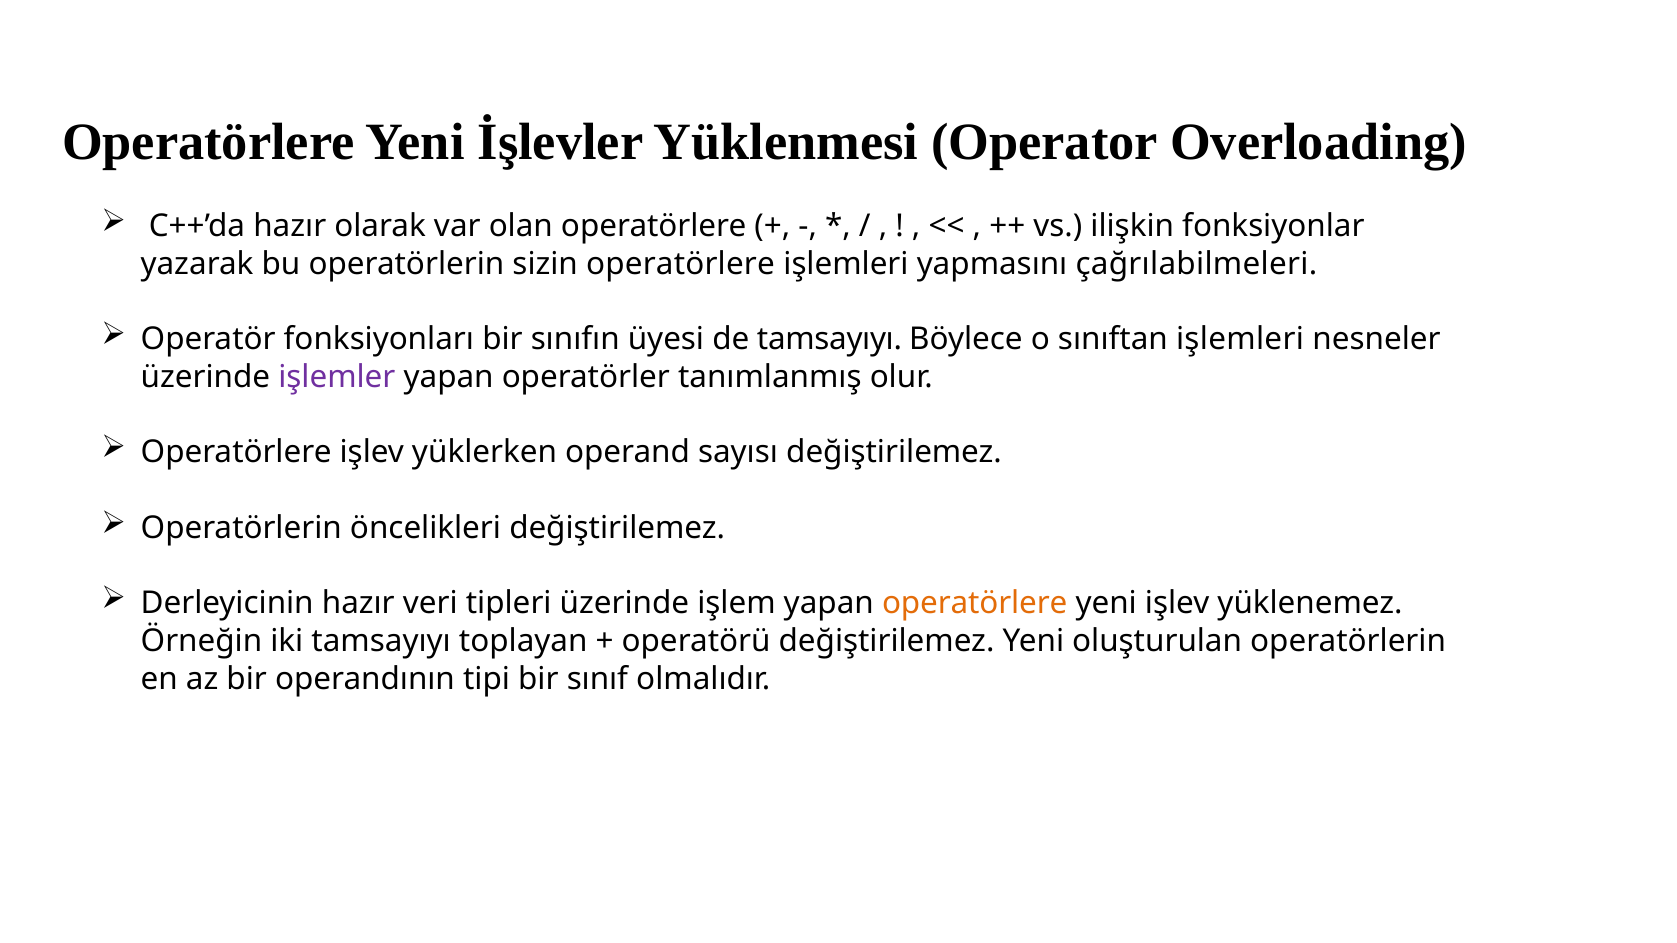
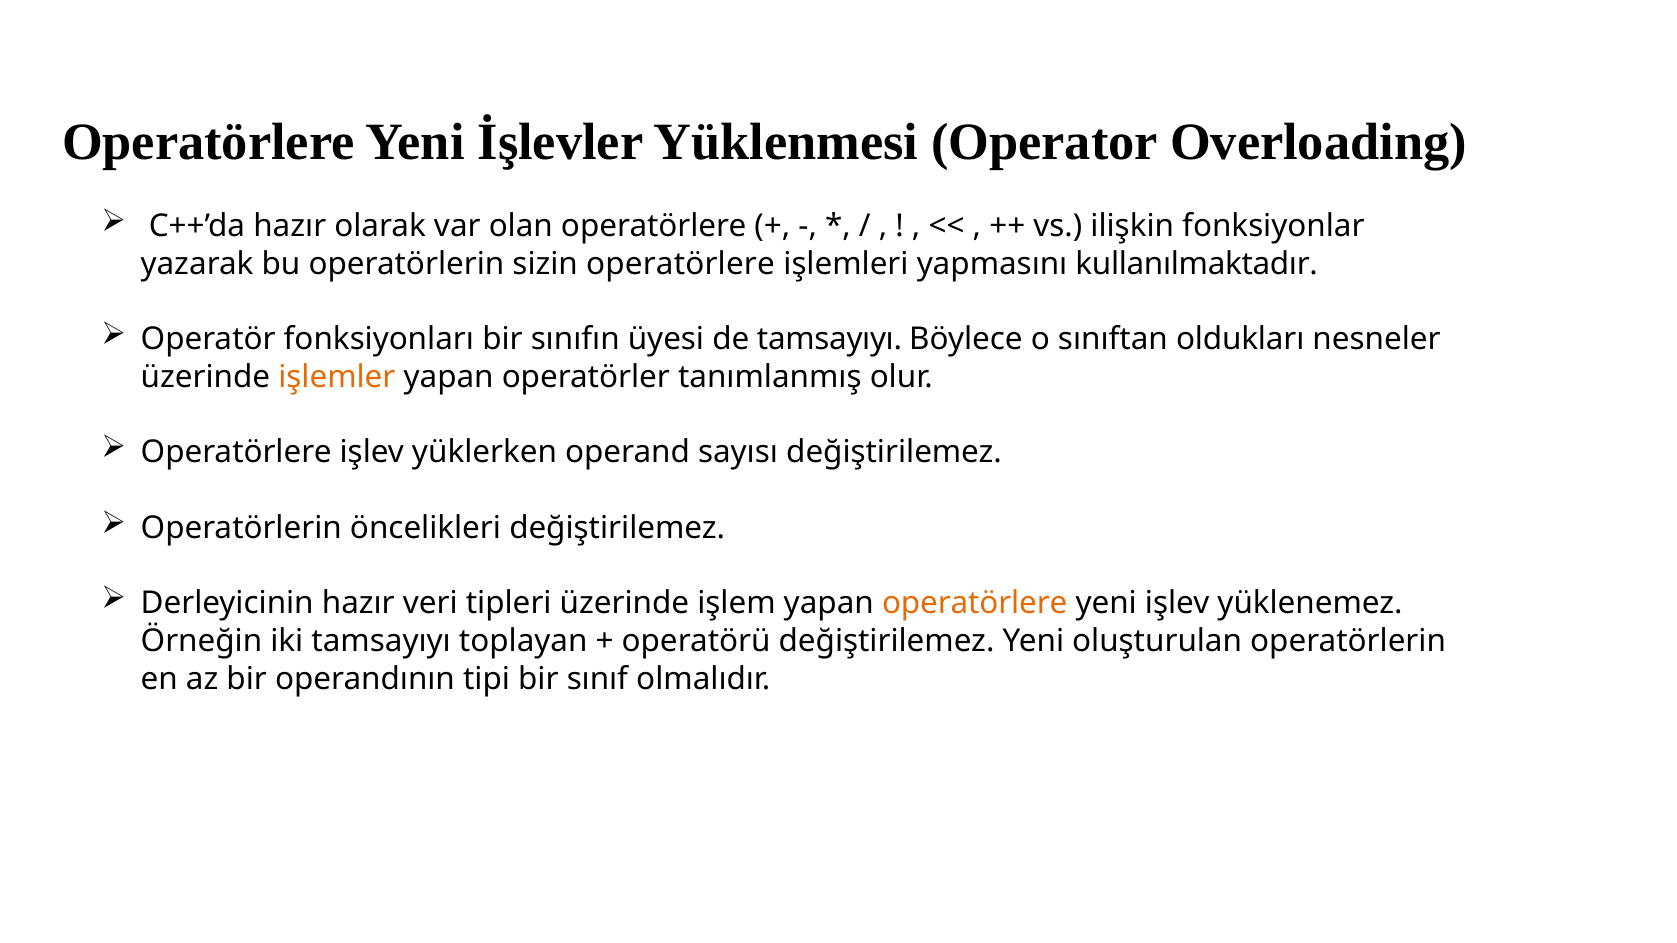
çağrılabilmeleri: çağrılabilmeleri -> kullanılmaktadır (1197, 264)
sınıftan işlemleri: işlemleri -> oldukları (1240, 340)
işlemler colour: purple -> orange (337, 377)
